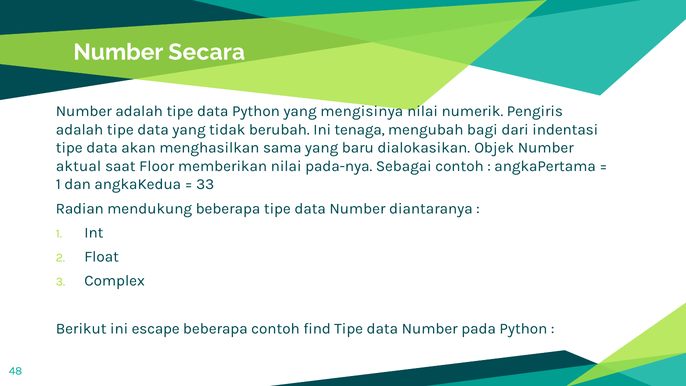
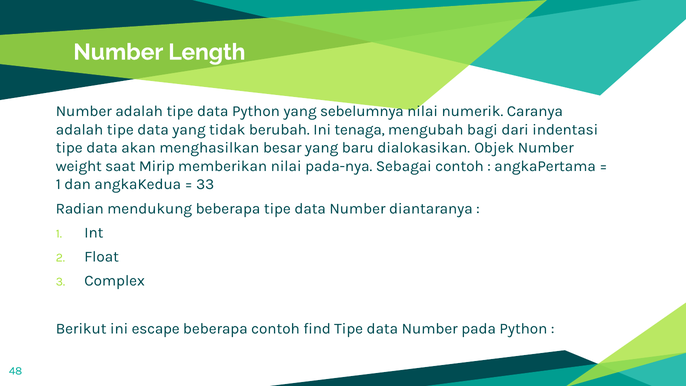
Secara: Secara -> Length (207, 52)
mengisinya: mengisinya -> sebelumnya (362, 111)
Pengiris: Pengiris -> Caranya (535, 111)
sama: sama -> besar (282, 148)
aktual: aktual -> weight (79, 166)
Floor: Floor -> Mirip (157, 166)
